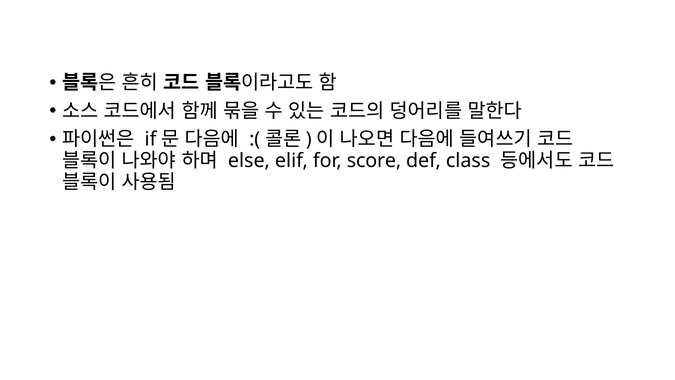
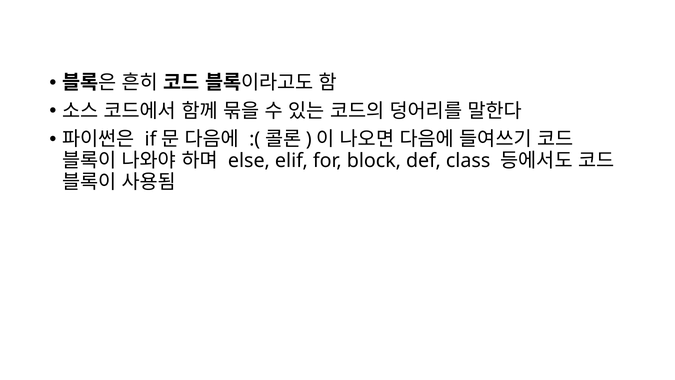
score: score -> block (374, 161)
